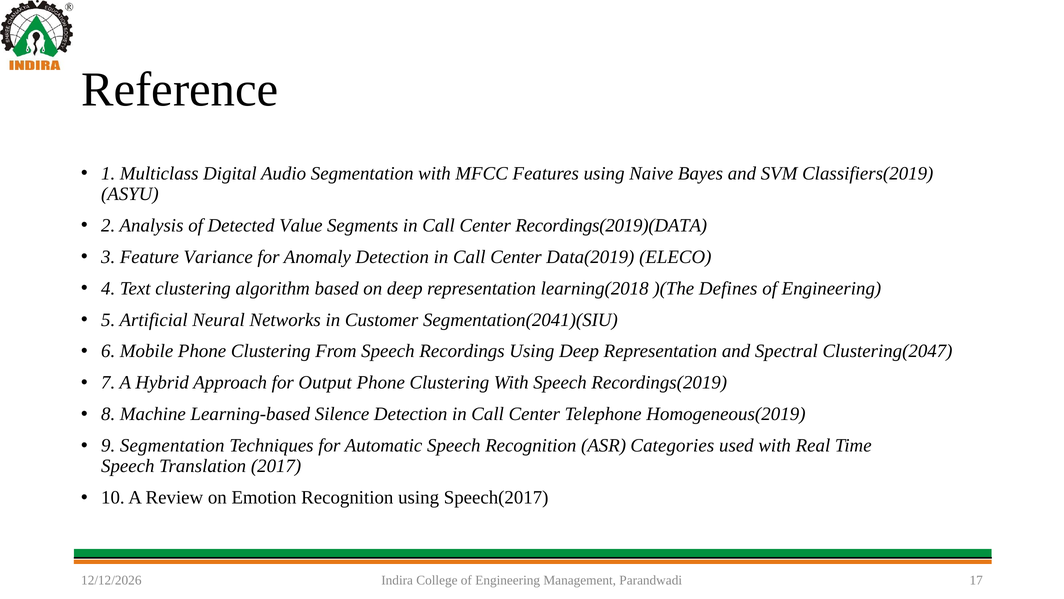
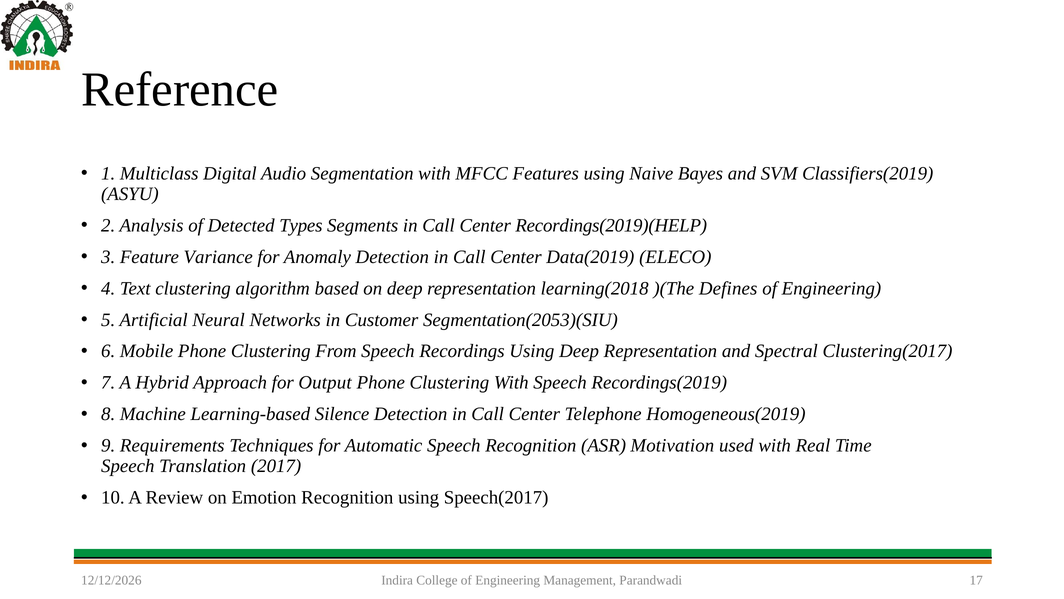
Value: Value -> Types (301, 225)
Recordings(2019)(DATA: Recordings(2019)(DATA -> Recordings(2019)(HELP (611, 225)
Segmentation(2041)(SIU: Segmentation(2041)(SIU -> Segmentation(2053)(SIU (520, 320)
Clustering(2047: Clustering(2047 -> Clustering(2017 (888, 351)
9 Segmentation: Segmentation -> Requirements (172, 445)
Categories: Categories -> Motivation (672, 445)
